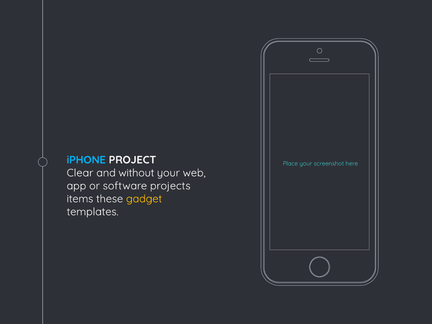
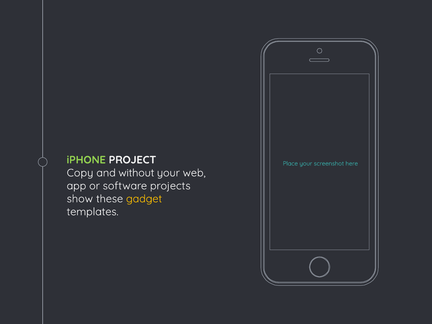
iPHONE colour: light blue -> light green (86, 160)
Clear: Clear -> Copy (80, 173)
items: items -> show (80, 199)
